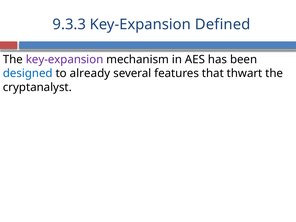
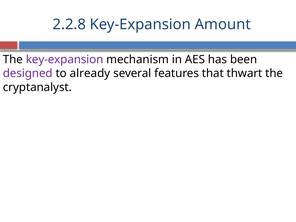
9.3.3: 9.3.3 -> 2.2.8 (69, 24)
Defined: Defined -> Amount (223, 24)
designed colour: blue -> purple (28, 73)
